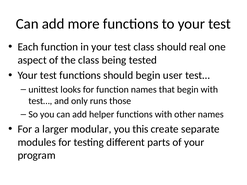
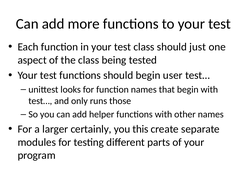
real: real -> just (198, 47)
modular: modular -> certainly (91, 129)
